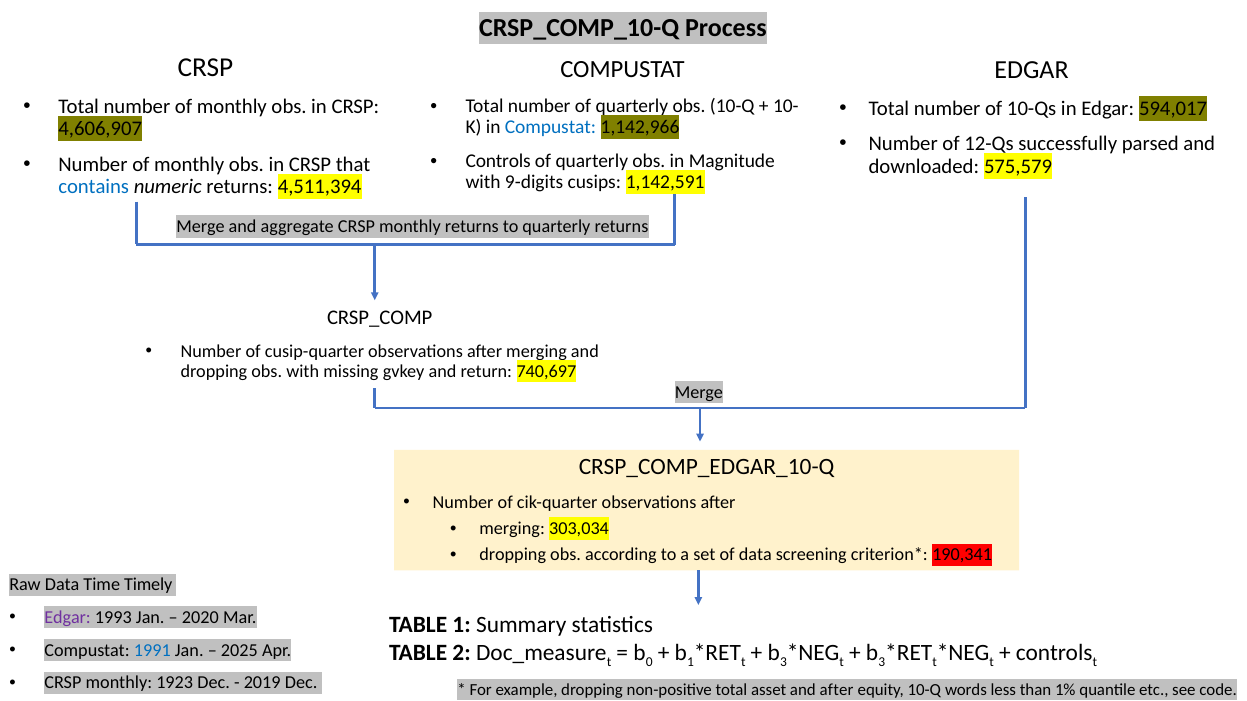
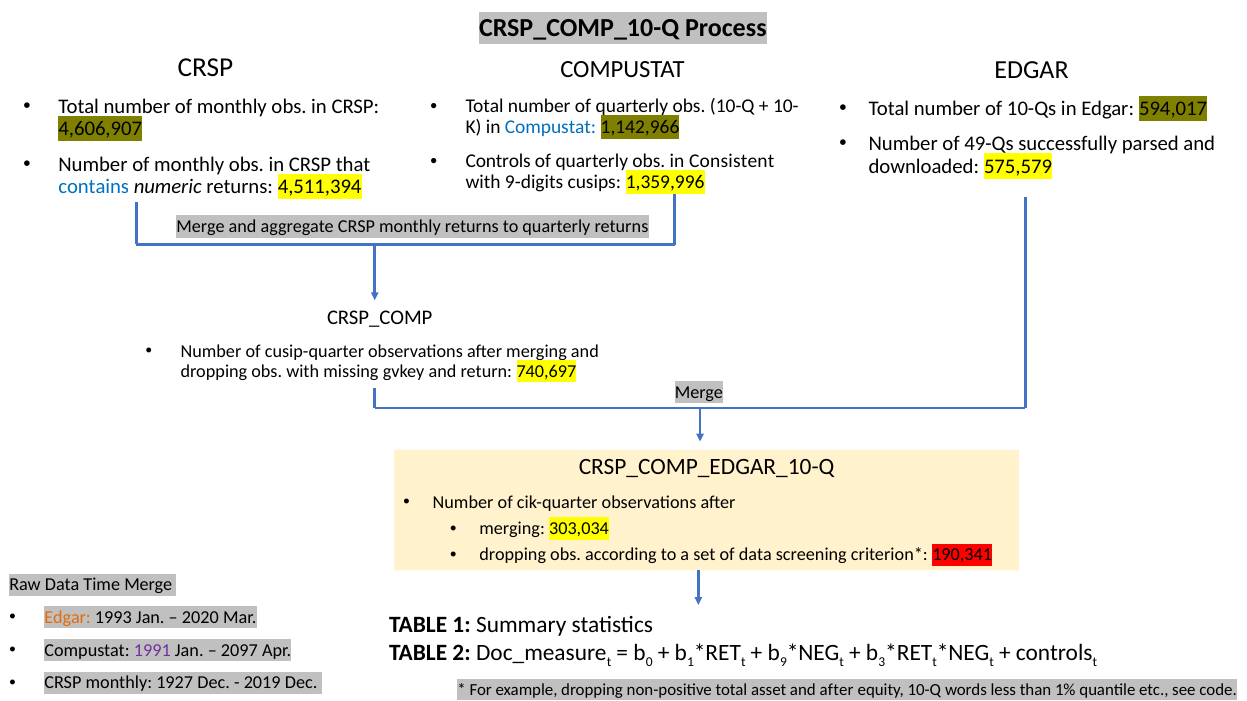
12-Qs: 12-Qs -> 49-Qs (989, 144)
Magnitude: Magnitude -> Consistent (732, 162)
1,142,591: 1,142,591 -> 1,359,996 (665, 183)
Time Timely: Timely -> Merge (148, 585)
Edgar colour: purple -> orange (68, 618)
1991 colour: blue -> purple (152, 651)
2025: 2025 -> 2097 (239, 651)
3: 3 -> 9 (783, 663)
1923: 1923 -> 1927 (175, 683)
